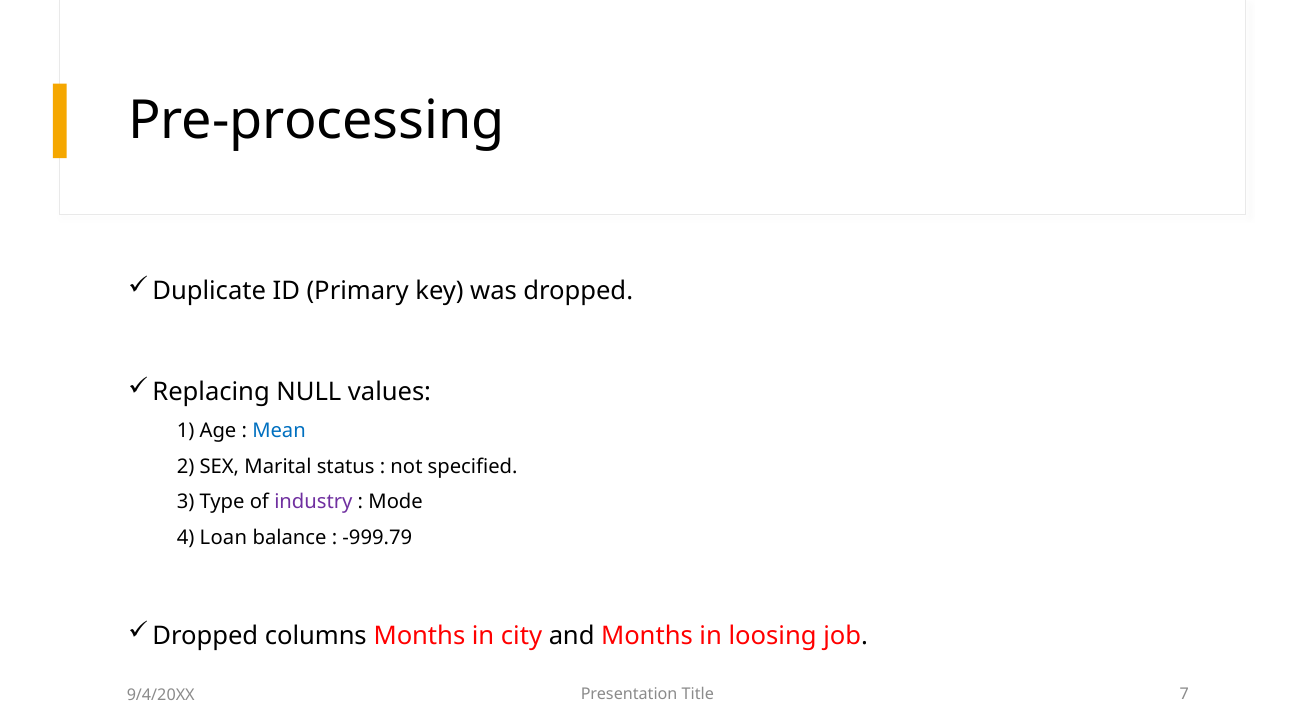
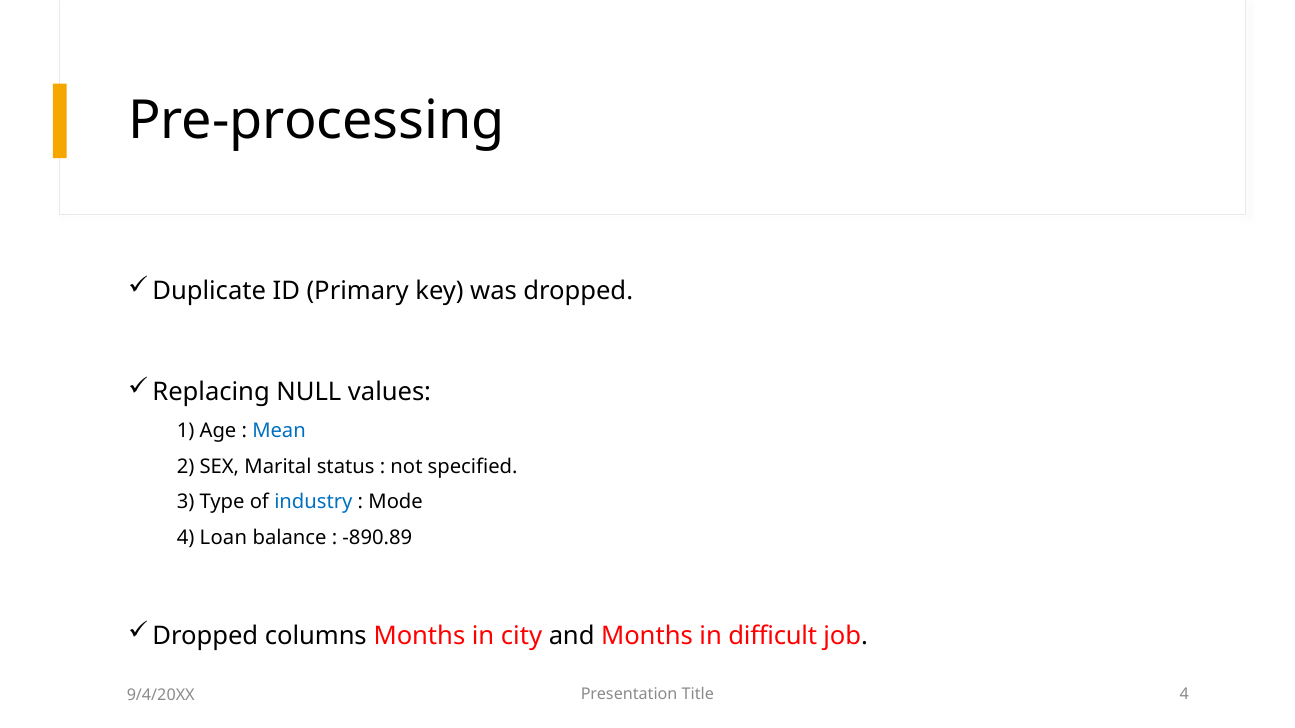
industry colour: purple -> blue (313, 502)
-999.79: -999.79 -> -890.89 (377, 538)
loosing: loosing -> difficult (773, 636)
Title 7: 7 -> 4 (1184, 694)
